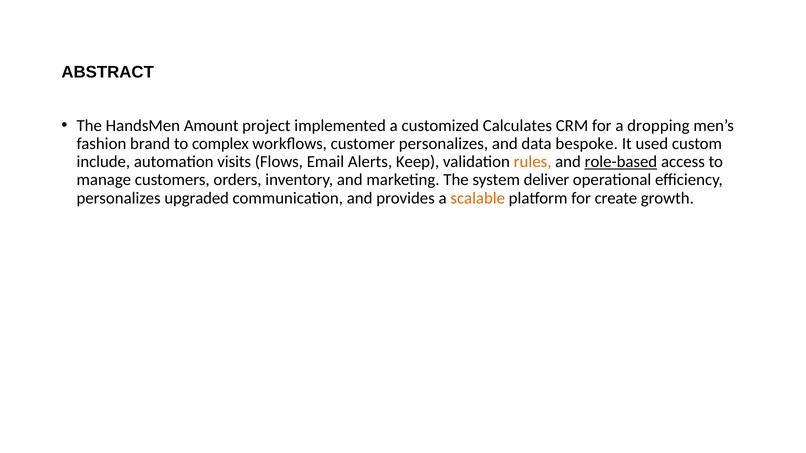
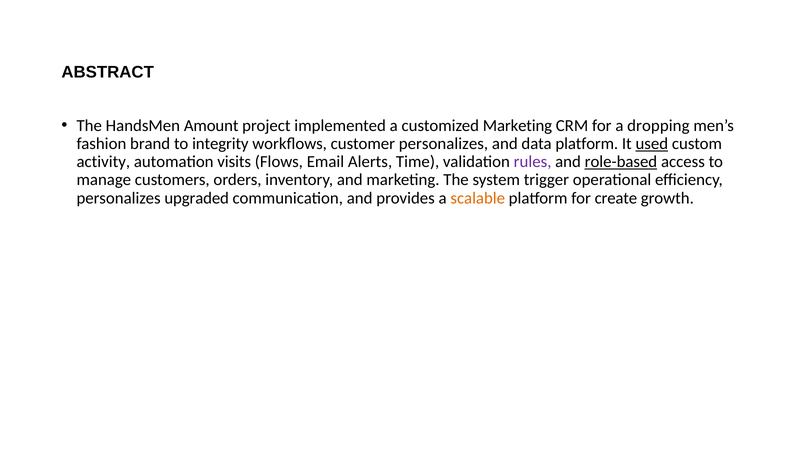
customized Calculates: Calculates -> Marketing (517, 126)
complex: complex -> integrity (220, 144)
data bespoke: bespoke -> platform (587, 144)
used underline: none -> present (652, 144)
include: include -> activity (103, 162)
Keep: Keep -> Time (418, 162)
rules colour: orange -> purple (533, 162)
deliver: deliver -> trigger (546, 180)
